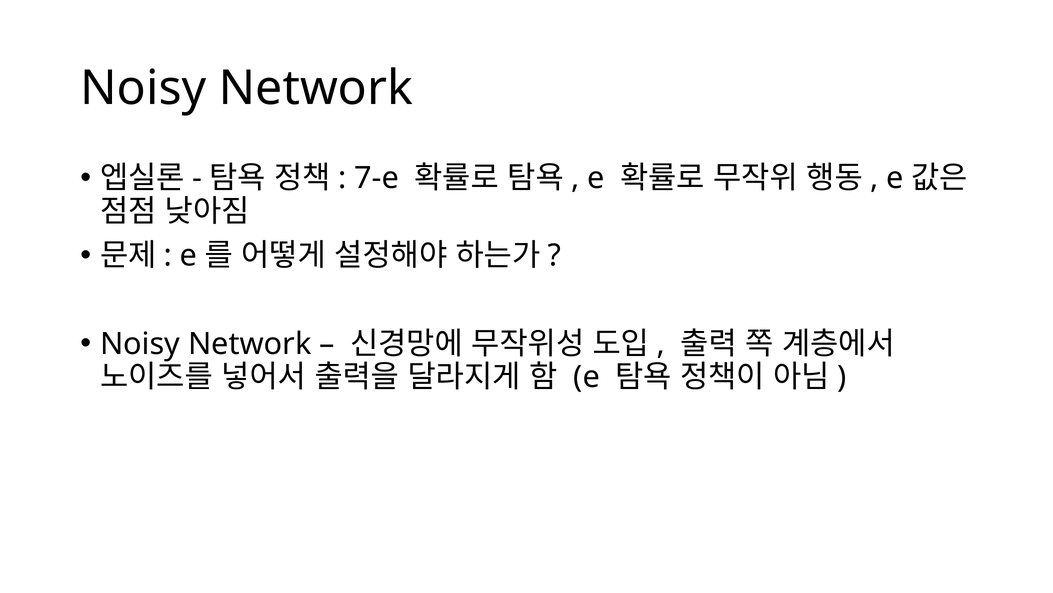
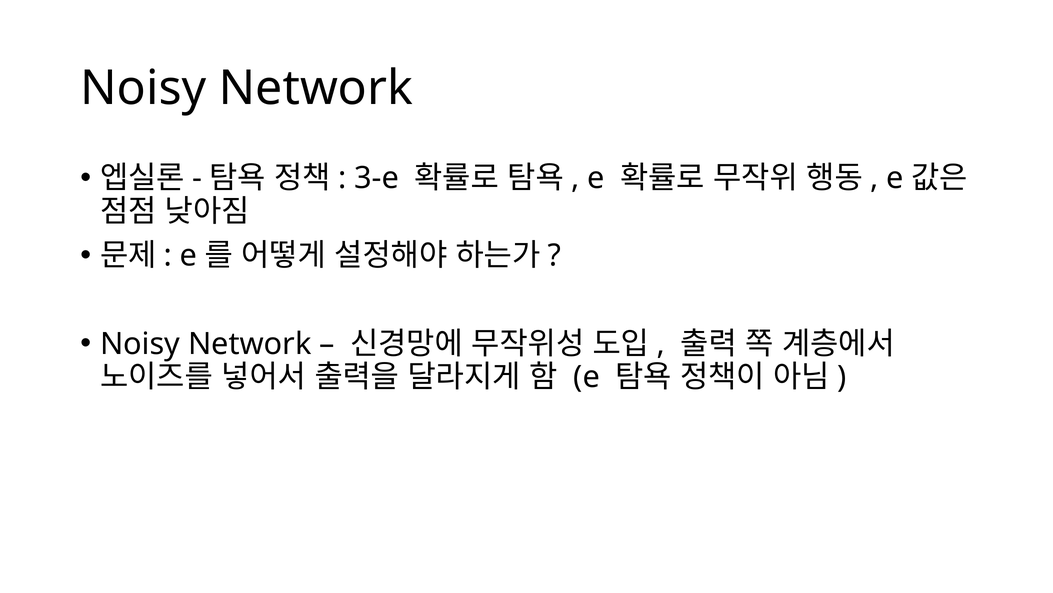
7-e: 7-e -> 3-e (377, 178)
